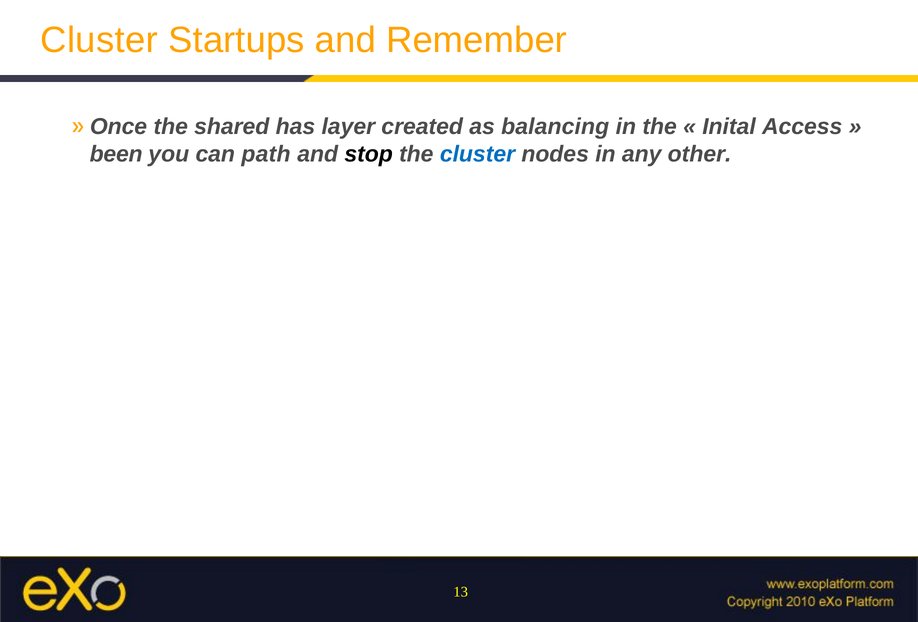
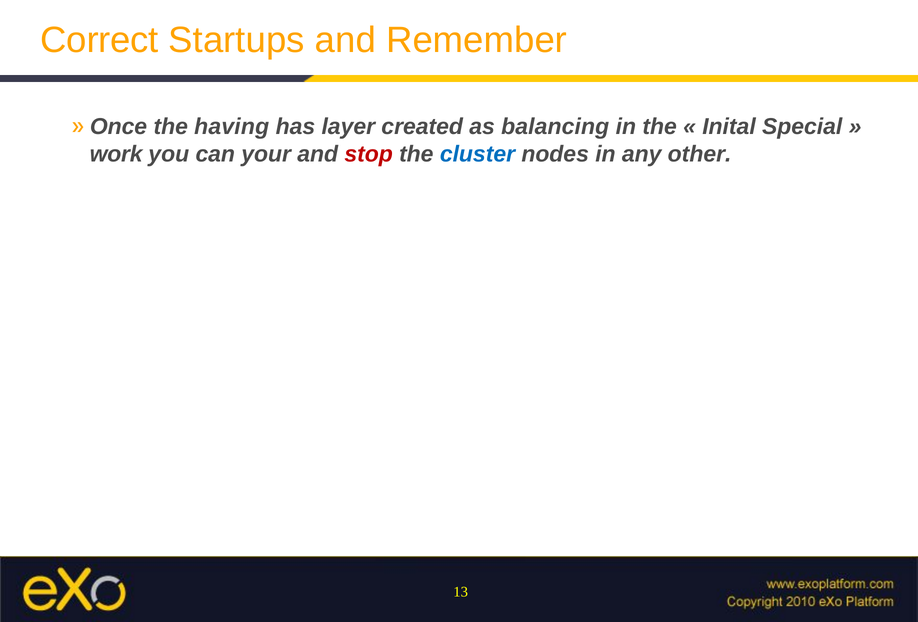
Cluster: Cluster -> Correct (99, 40)
shared: shared -> having (232, 127)
Access: Access -> Special (802, 127)
been: been -> work (116, 154)
path: path -> your (266, 154)
stop colour: black -> red (369, 154)
